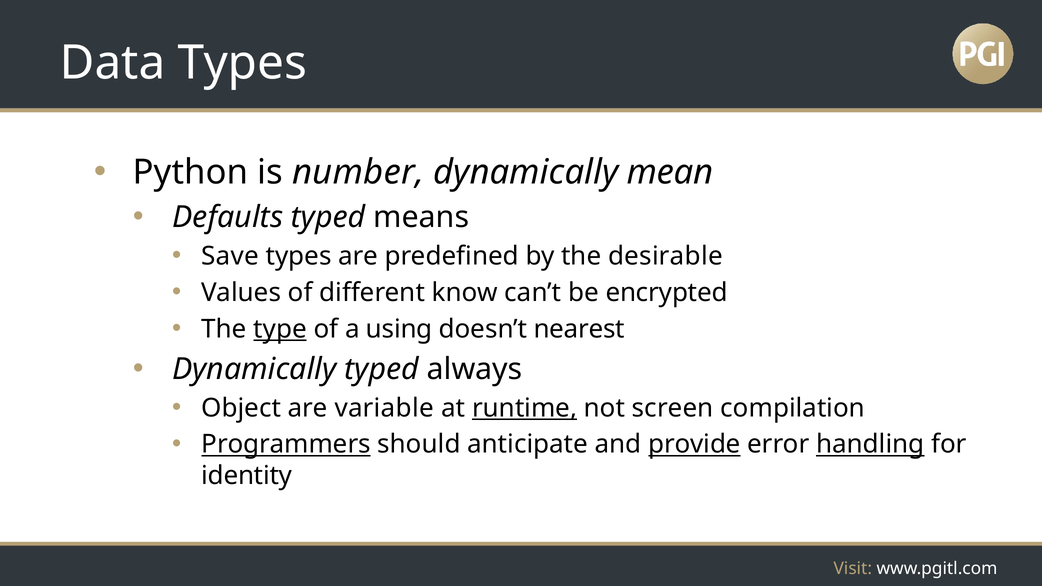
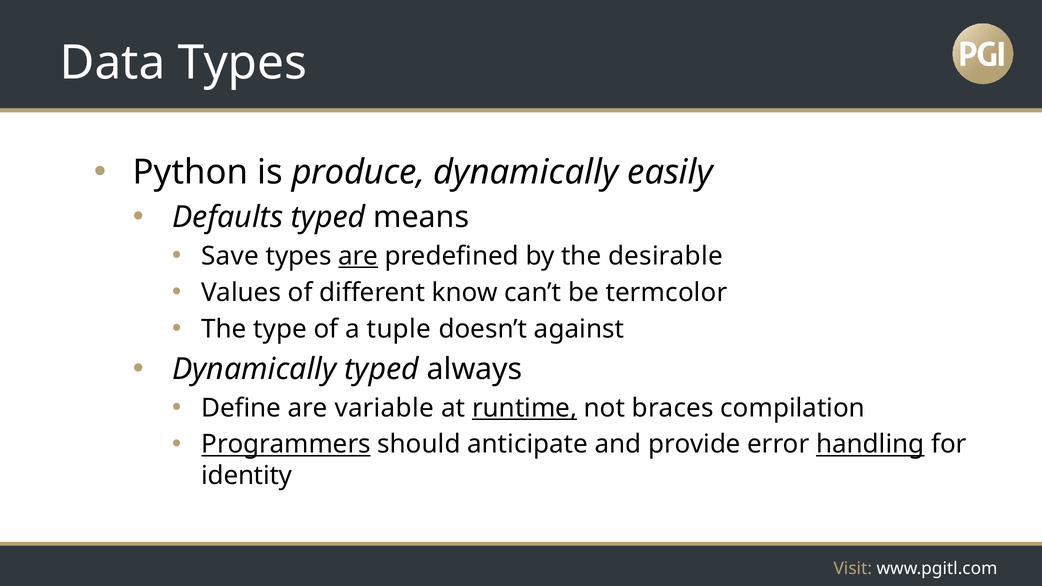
number: number -> produce (358, 173)
mean: mean -> easily (670, 173)
are underline: none -> present (358, 256)
encrypted: encrypted -> termcolor (666, 293)
type underline: present -> none (280, 329)
using: using -> tuple (399, 329)
nearest: nearest -> against (579, 329)
Object: Object -> Define (241, 408)
screen: screen -> braces (673, 408)
provide underline: present -> none (694, 444)
